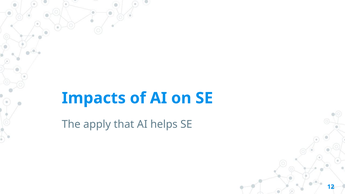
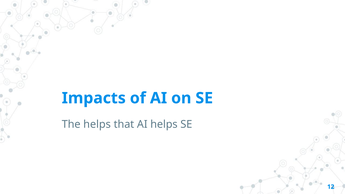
The apply: apply -> helps (97, 124)
